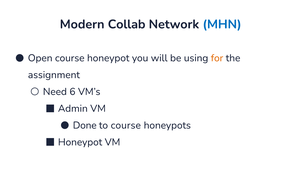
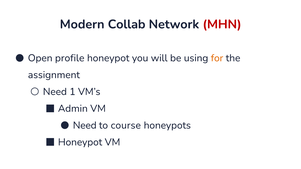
MHN colour: blue -> red (222, 24)
Open course: course -> profile (70, 58)
6: 6 -> 1 (72, 92)
Done: Done -> Need (85, 126)
